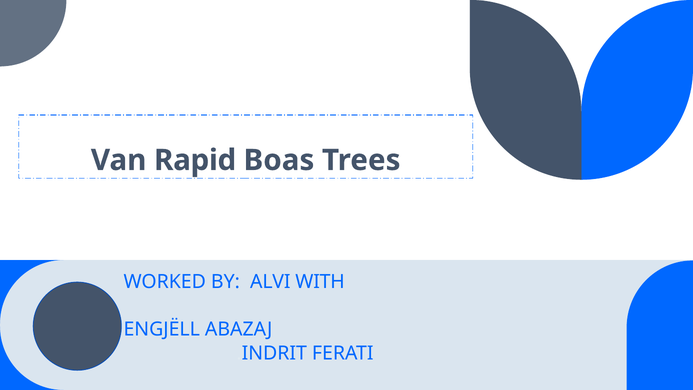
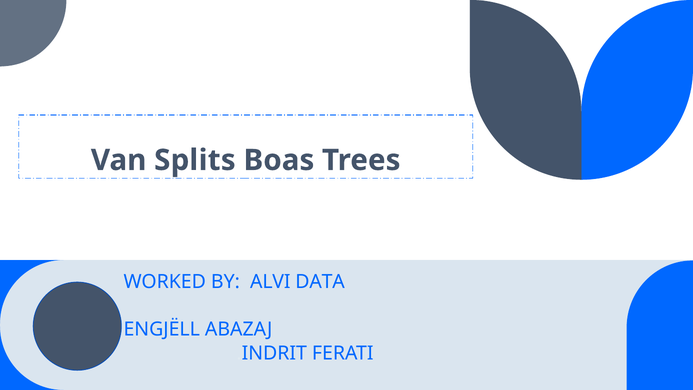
Rapid: Rapid -> Splits (195, 160)
WITH: WITH -> DATA (320, 281)
